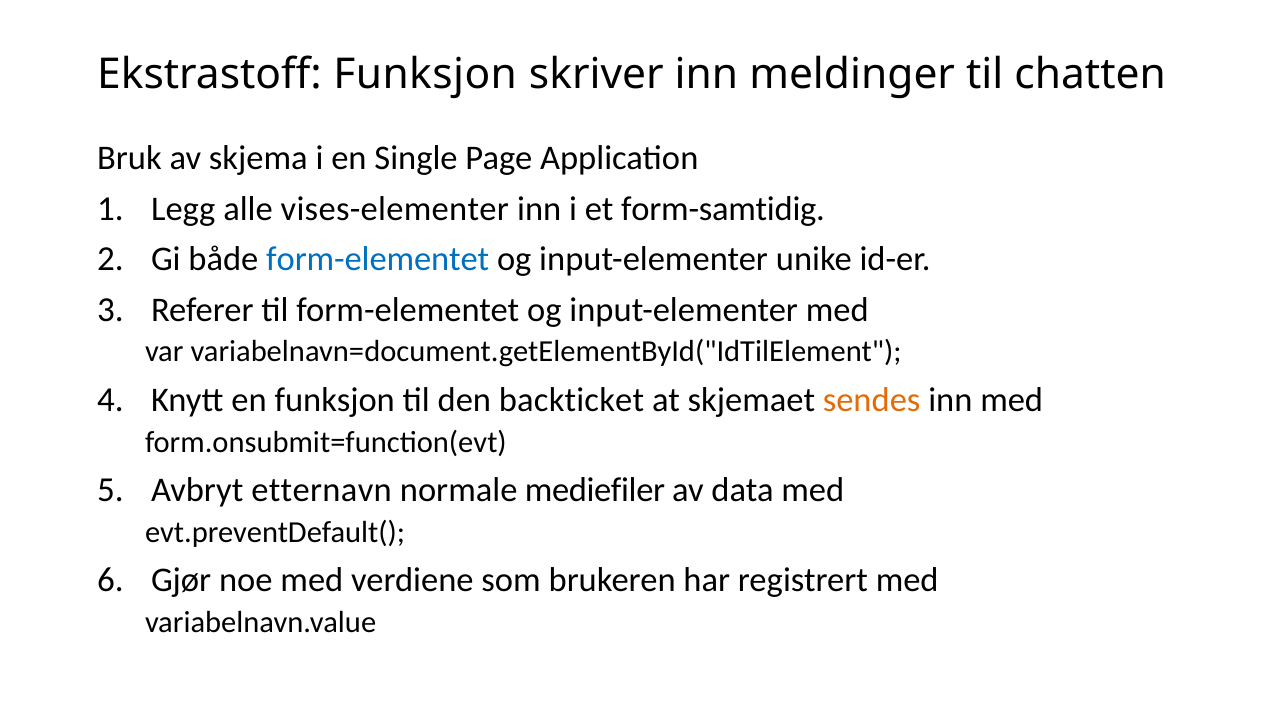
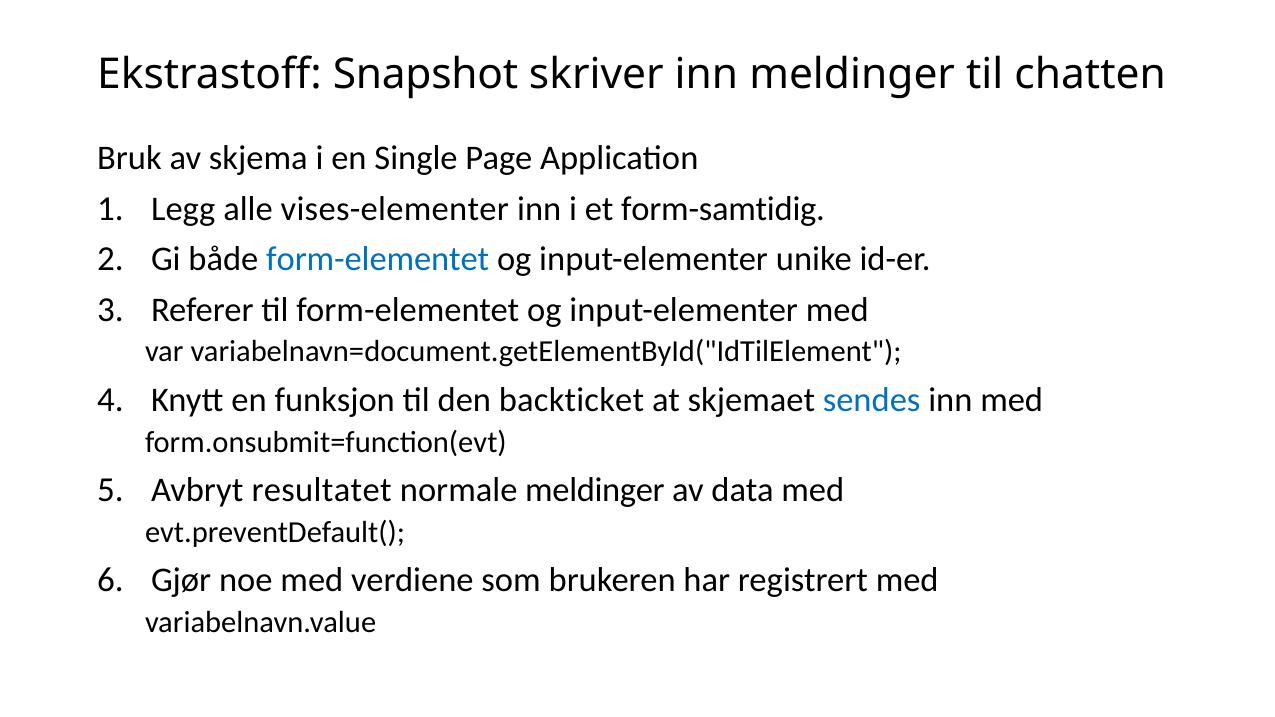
Ekstrastoff Funksjon: Funksjon -> Snapshot (425, 74)
sendes colour: orange -> blue (872, 400)
etternavn: etternavn -> resultatet (322, 490)
normale mediefiler: mediefiler -> meldinger (595, 490)
